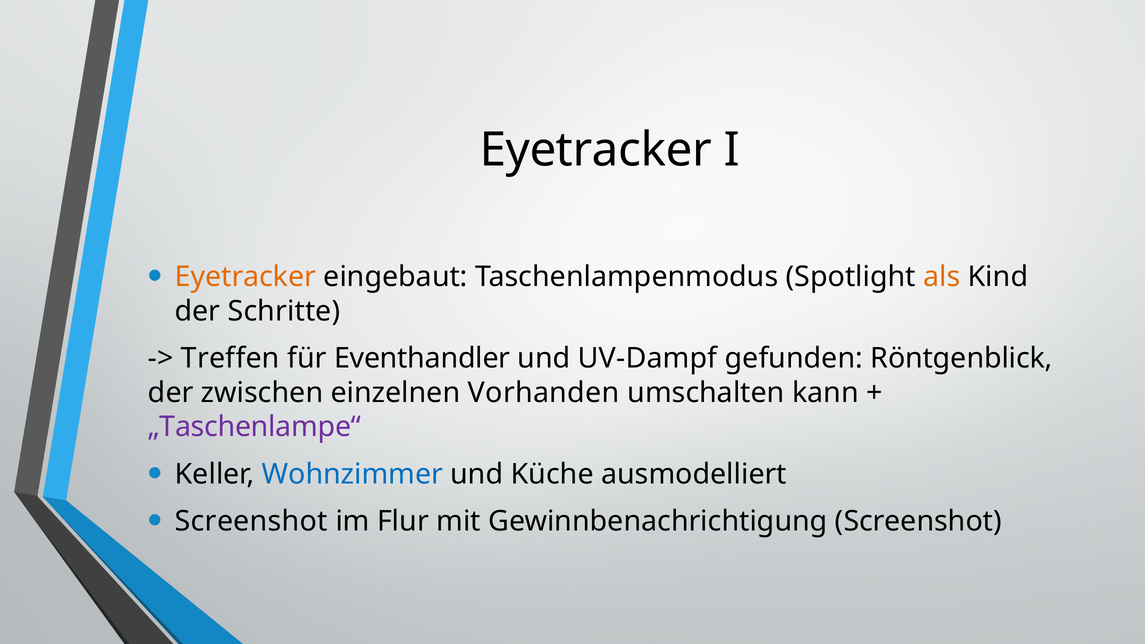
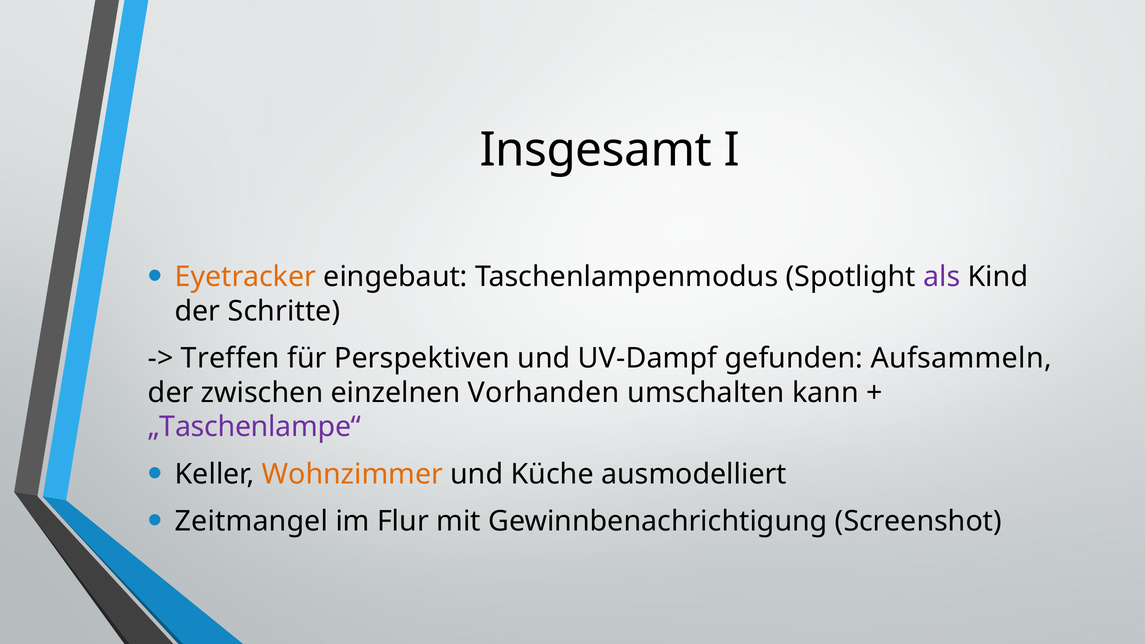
Eyetracker: Eyetracker -> Insgesamt (596, 150)
als colour: orange -> purple (942, 277)
Eventhandler: Eventhandler -> Perspektiven (422, 358)
Röntgenblick: Röntgenblick -> Aufsammeln (961, 358)
Wohnzimmer colour: blue -> orange (352, 474)
Screenshot: Screenshot -> Zeitmangel (251, 522)
